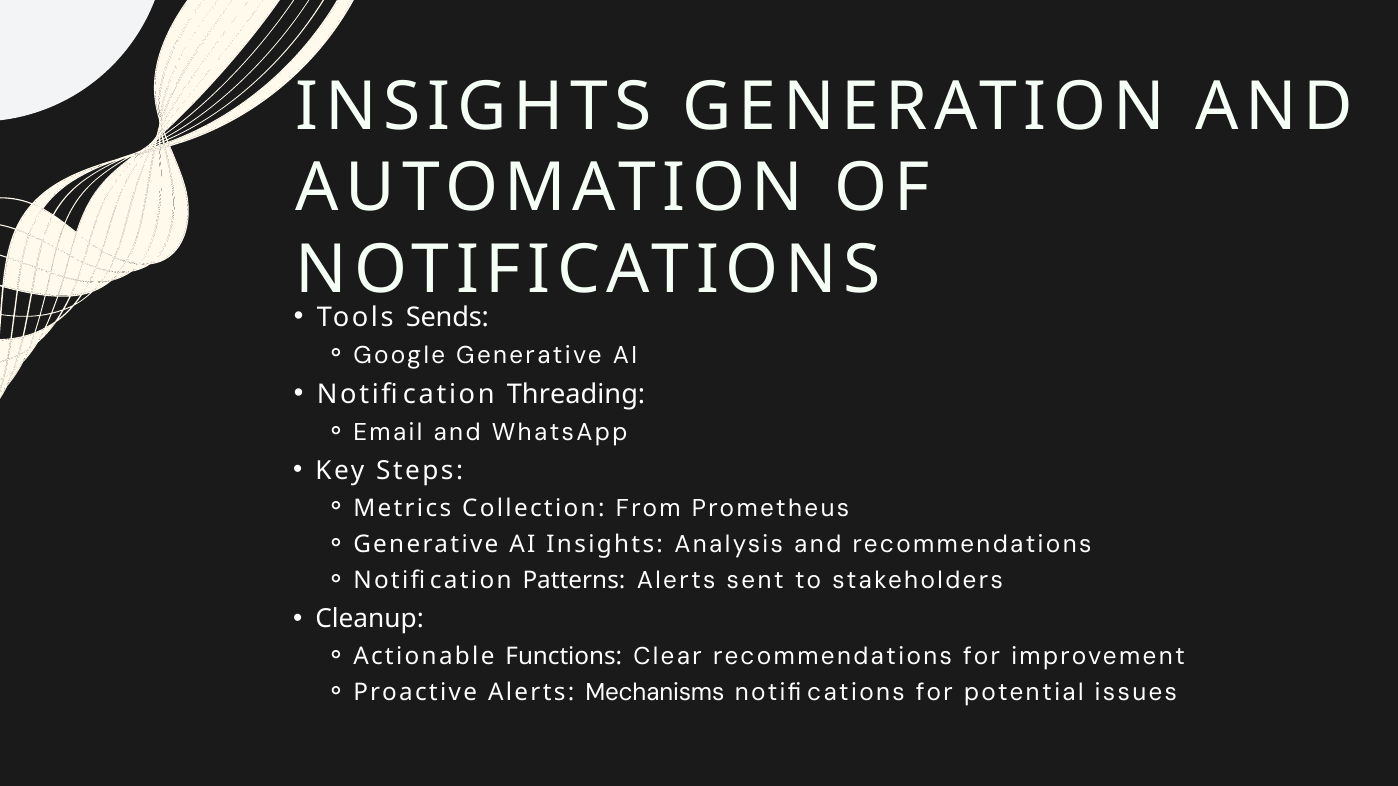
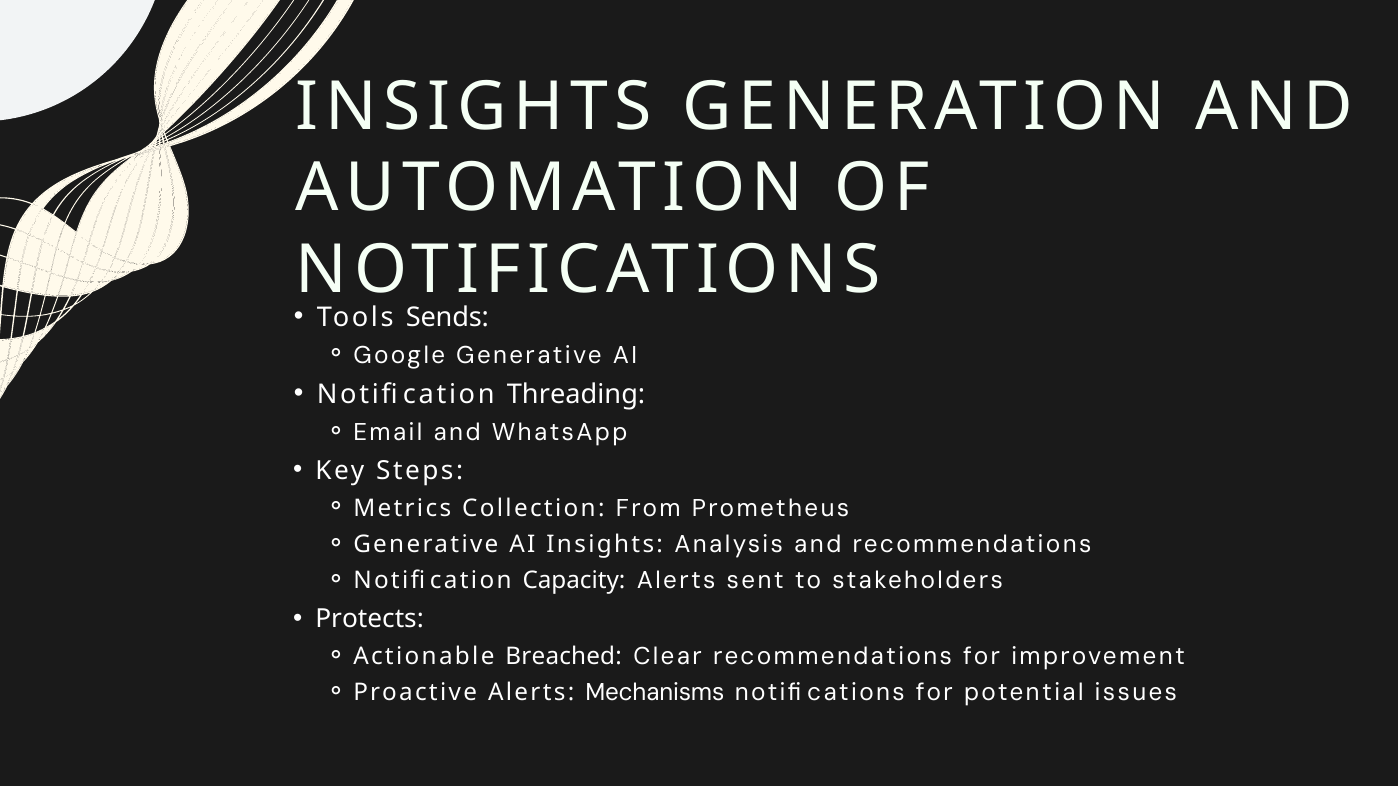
Patterns: Patterns -> Capacity (574, 581)
Cleanup: Cleanup -> Protects (370, 619)
Functions: Functions -> Breached (564, 657)
